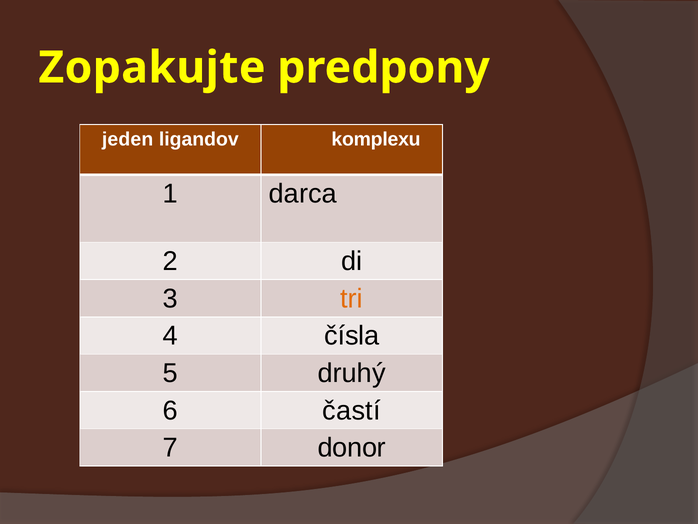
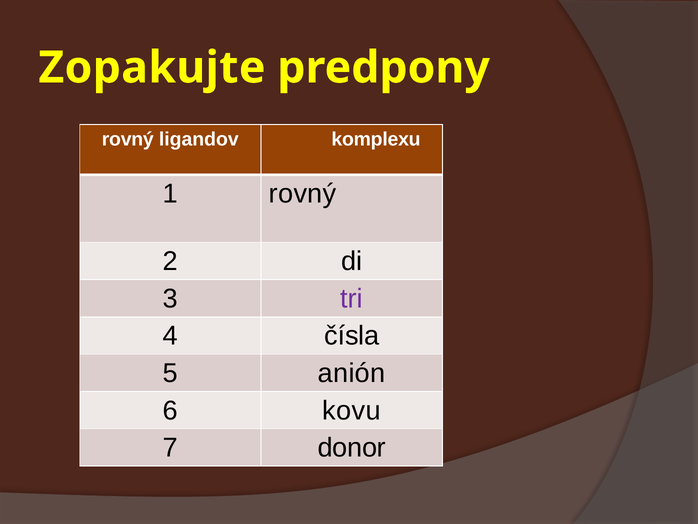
jeden: jeden -> rovný (128, 139)
1 darca: darca -> rovný (303, 194)
tri colour: orange -> purple (352, 298)
druhý: druhý -> anión (352, 373)
častí: častí -> kovu (352, 410)
